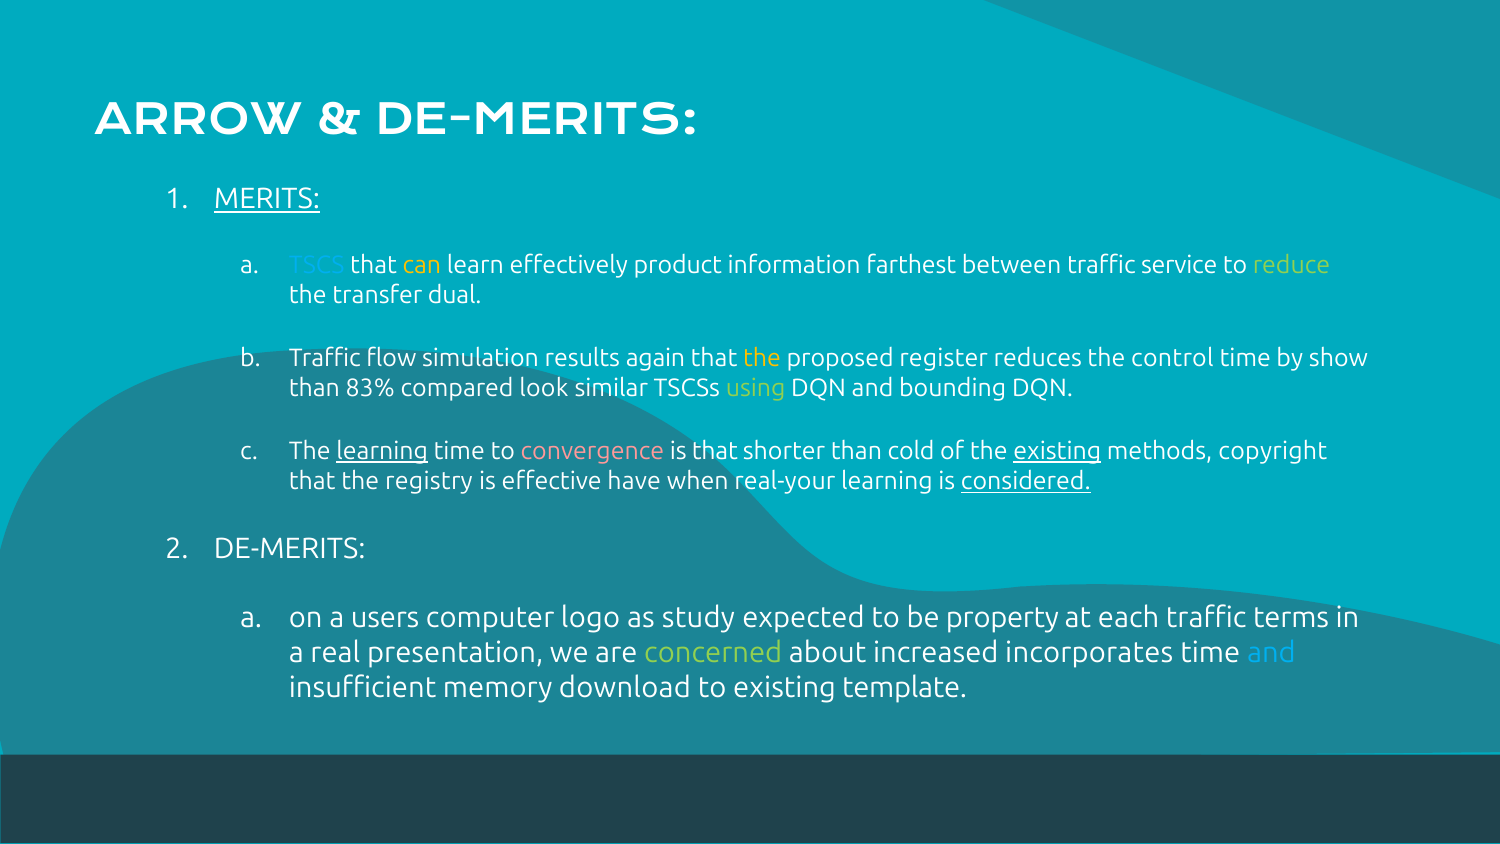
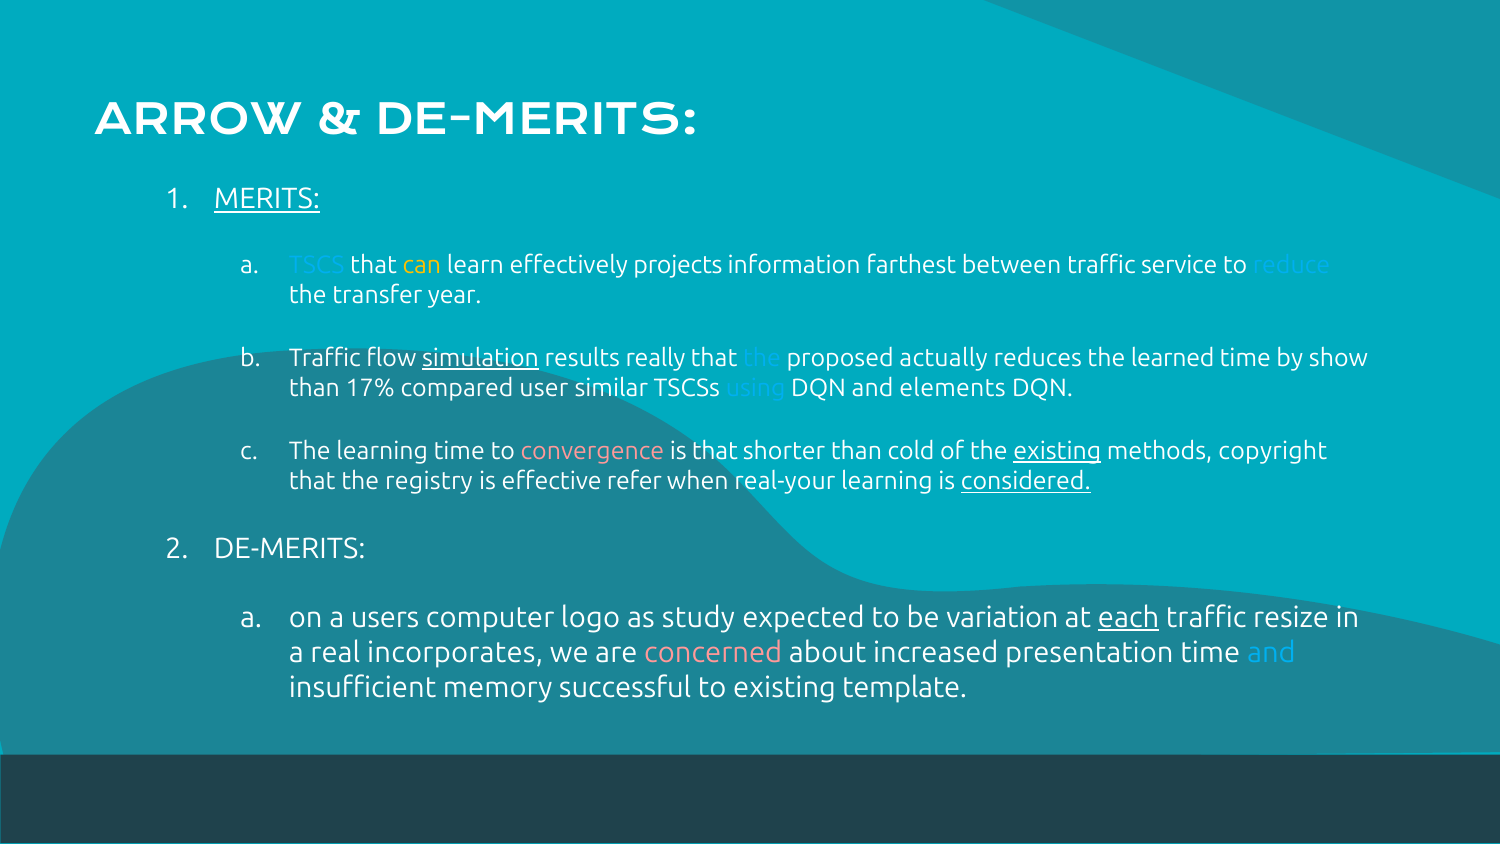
product: product -> projects (678, 265)
reduce colour: light green -> light blue (1291, 265)
dual: dual -> year (455, 295)
simulation underline: none -> present (480, 358)
again: again -> really (656, 358)
the colour: yellow -> light blue (762, 358)
register: register -> actually (944, 358)
control: control -> learned (1173, 358)
83%: 83% -> 17% (370, 388)
look: look -> user (544, 388)
using colour: light green -> light blue (756, 388)
bounding: bounding -> elements (953, 388)
learning underline: present -> none (382, 451)
have: have -> refer (634, 481)
property: property -> variation (1002, 618)
each underline: none -> present (1129, 618)
terms: terms -> resize (1291, 618)
presentation: presentation -> incorporates (455, 653)
concerned colour: light green -> pink (713, 653)
incorporates: incorporates -> presentation (1089, 653)
download: download -> successful (625, 688)
